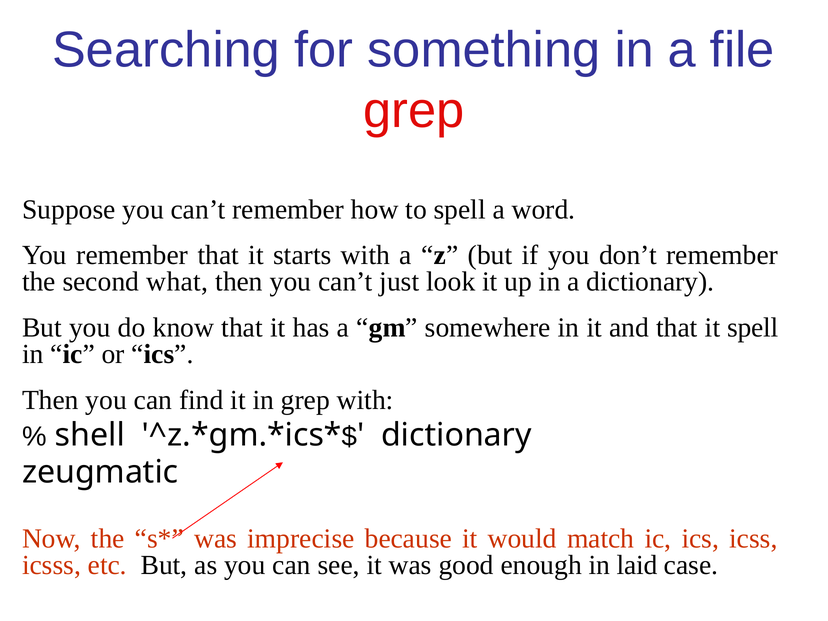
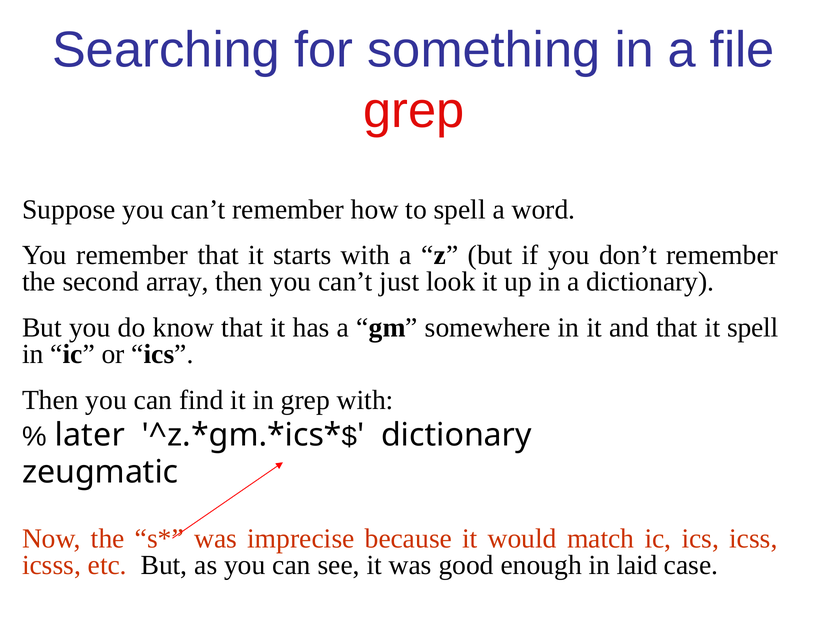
what: what -> array (177, 282)
shell: shell -> later (90, 435)
